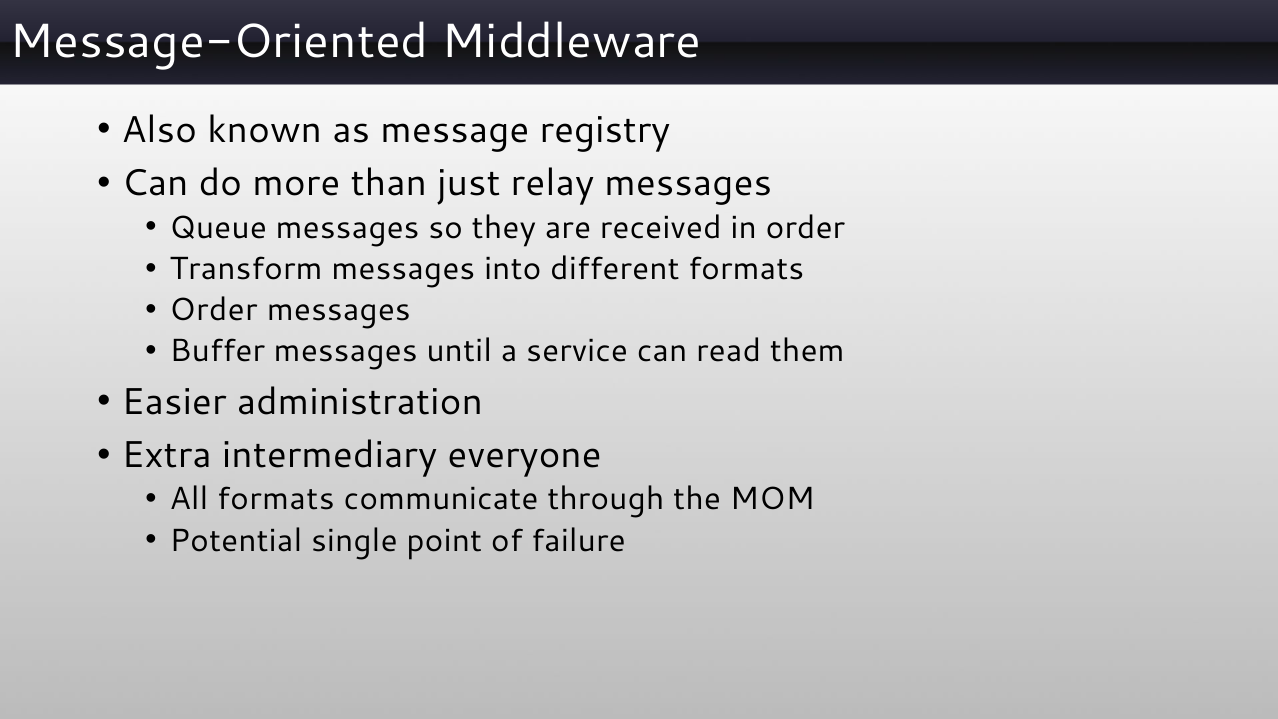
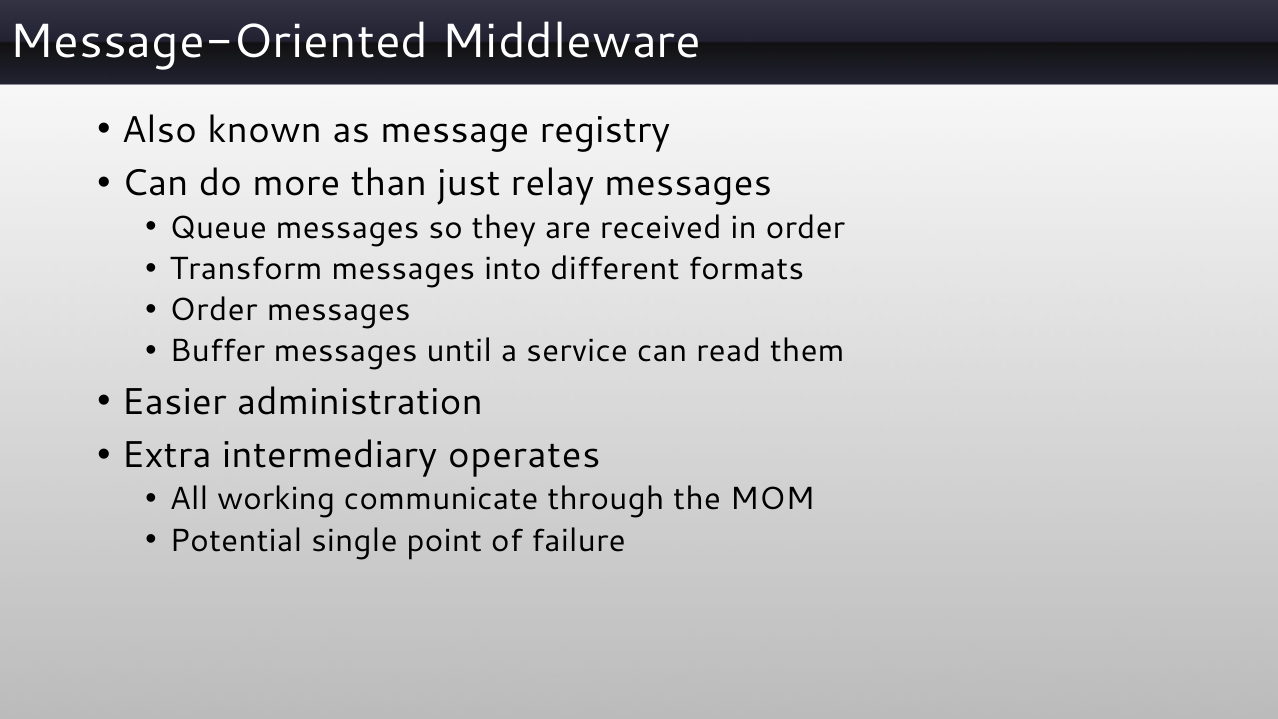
everyone: everyone -> operates (524, 455)
All formats: formats -> working (276, 499)
